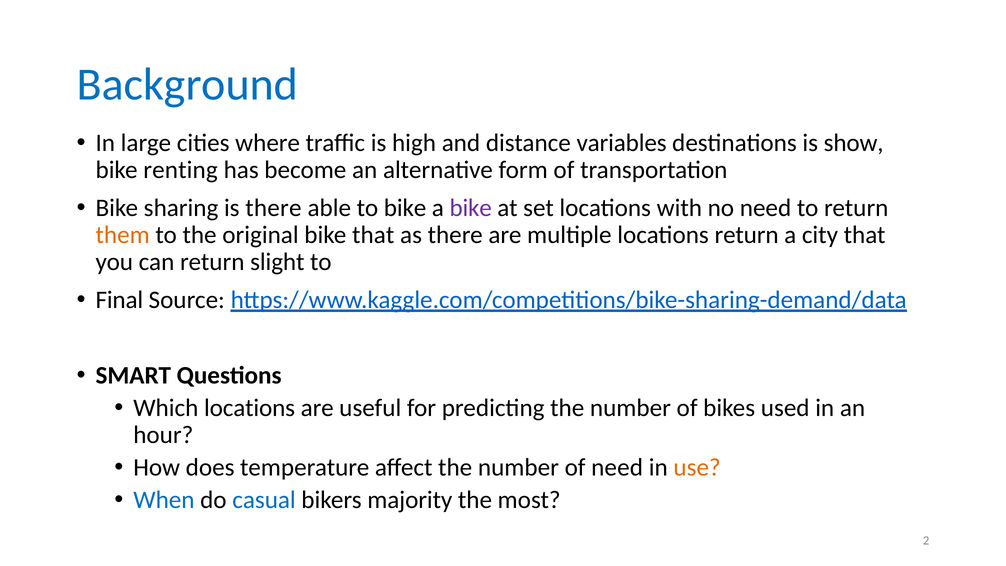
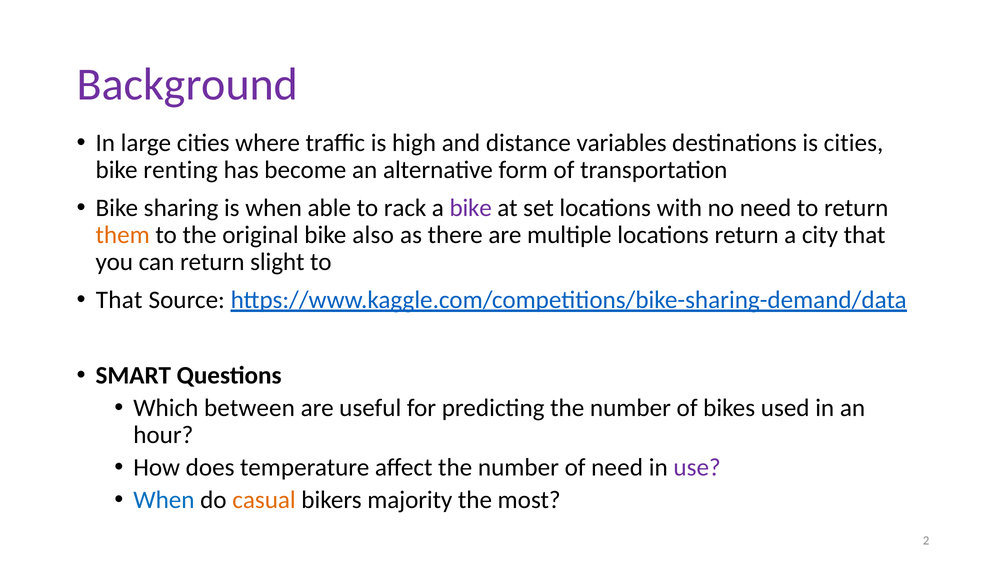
Background colour: blue -> purple (187, 85)
is show: show -> cities (854, 143)
is there: there -> when (274, 208)
to bike: bike -> rack (405, 208)
bike that: that -> also (373, 235)
Final: Final -> That (119, 300)
Which locations: locations -> between (249, 408)
use colour: orange -> purple (697, 467)
casual colour: blue -> orange (264, 500)
